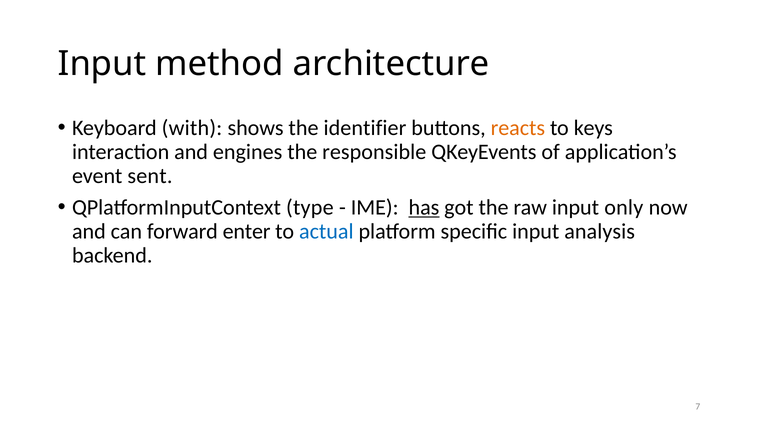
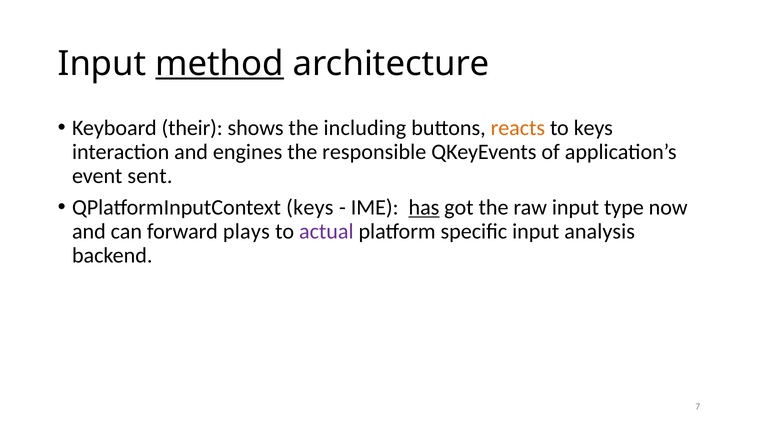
method underline: none -> present (220, 64)
with: with -> their (192, 128)
identifier: identifier -> including (365, 128)
QPlatformInputContext type: type -> keys (310, 208)
only: only -> type (624, 208)
enter: enter -> plays (246, 232)
actual colour: blue -> purple (326, 232)
